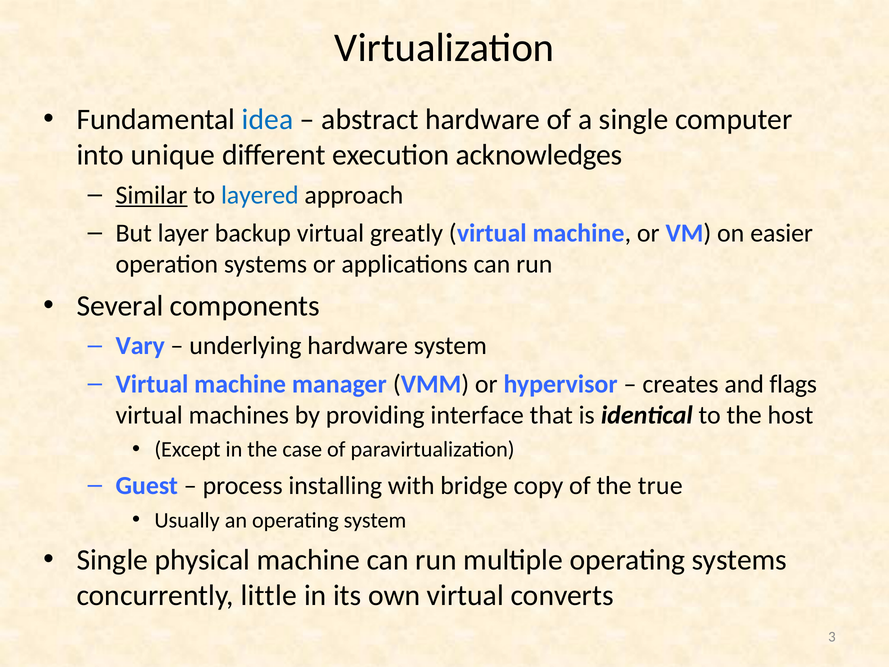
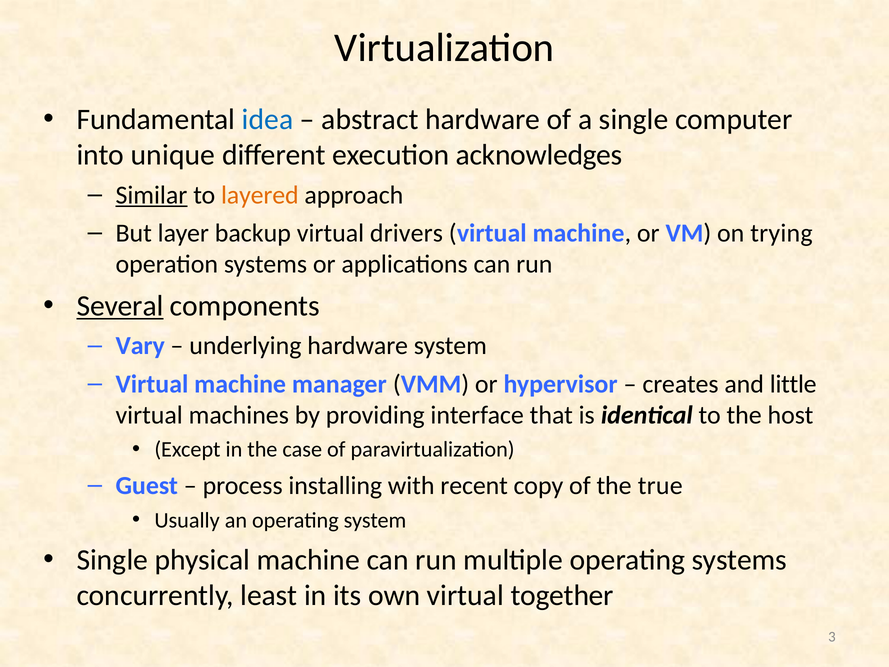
layered colour: blue -> orange (260, 195)
greatly: greatly -> drivers (406, 233)
easier: easier -> trying (781, 233)
Several underline: none -> present (120, 306)
flags: flags -> little (793, 384)
bridge: bridge -> recent (474, 486)
little: little -> least (269, 595)
converts: converts -> together (562, 595)
